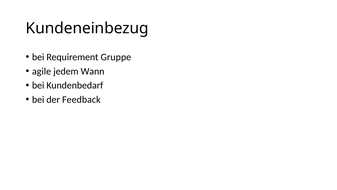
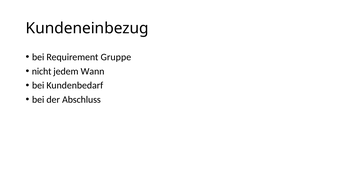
agile: agile -> nicht (42, 71)
Feedback: Feedback -> Abschluss (81, 99)
